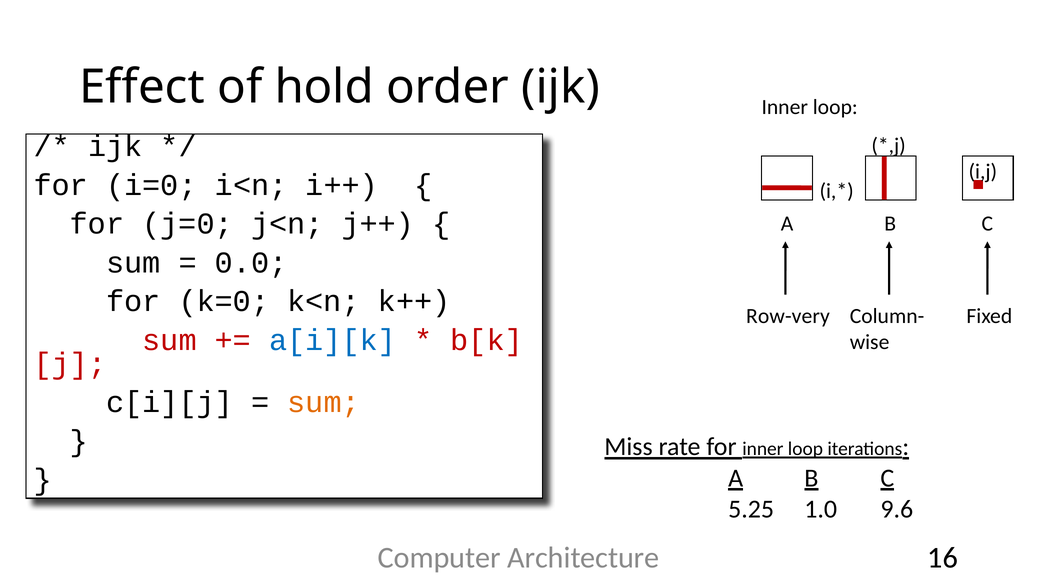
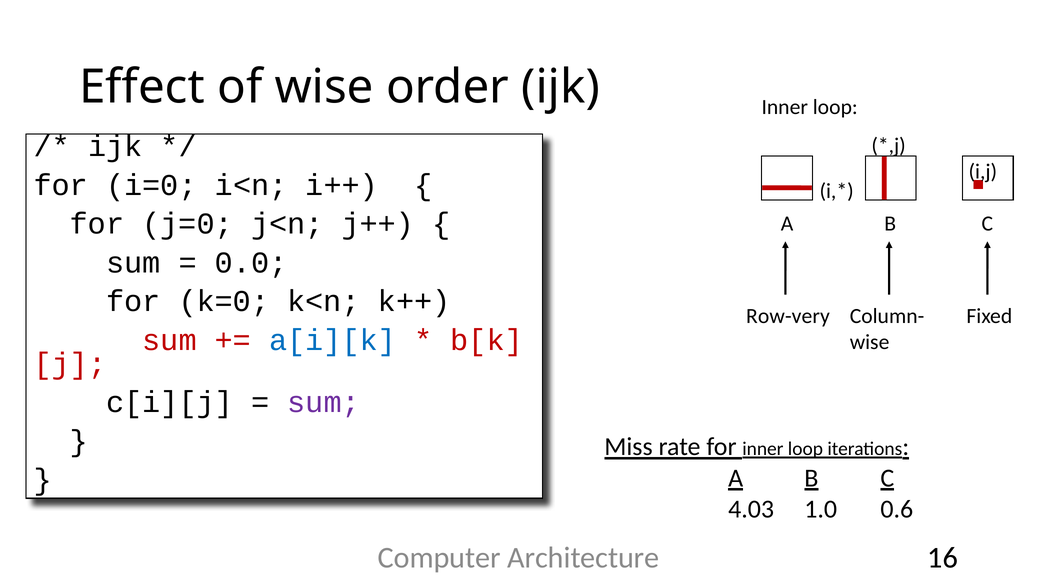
of hold: hold -> wise (324, 87)
sum colour: orange -> purple (324, 403)
5.25: 5.25 -> 4.03 (751, 509)
9.6: 9.6 -> 0.6 (897, 509)
